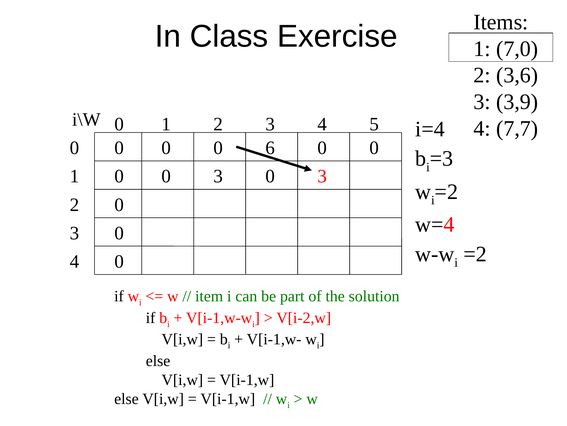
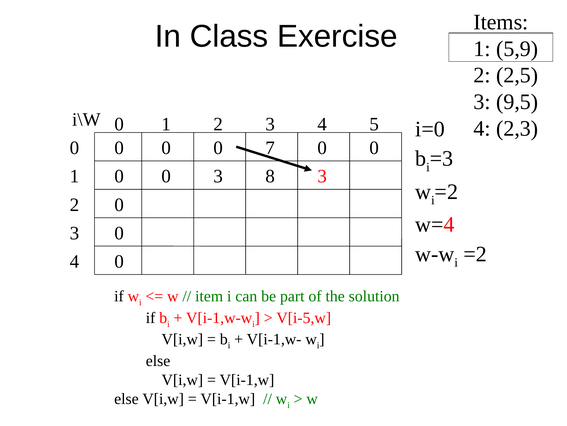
7,0: 7,0 -> 5,9 (517, 49)
3,6: 3,6 -> 2,5 (517, 75)
3,9: 3,9 -> 9,5 (517, 102)
i=4: i=4 -> i=0 (430, 129)
7,7: 7,7 -> 2,3 (517, 128)
6: 6 -> 7 (270, 148)
0: 0 -> 8 (270, 176)
V[i-2,w: V[i-2,w -> V[i-5,w (304, 317)
